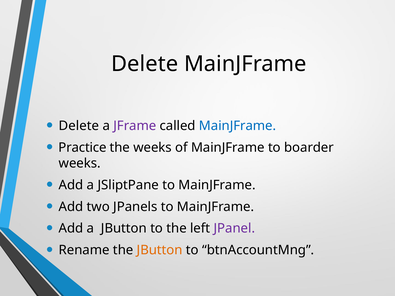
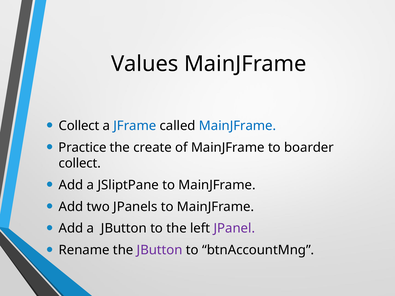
Delete: Delete -> Values (145, 64)
Delete: Delete -> Collect (79, 126)
JFrame colour: purple -> blue (135, 126)
the weeks: weeks -> create (153, 148)
weeks: weeks -> collect (80, 163)
JButton colour: orange -> purple (160, 250)
